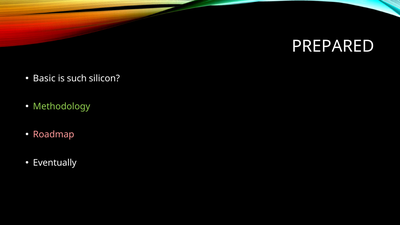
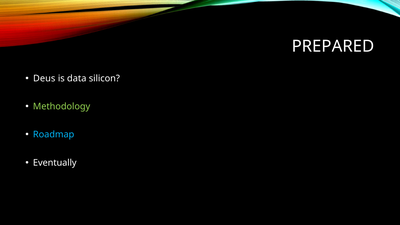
Basic: Basic -> Deus (44, 78)
such: such -> data (77, 78)
Roadmap colour: pink -> light blue (54, 135)
